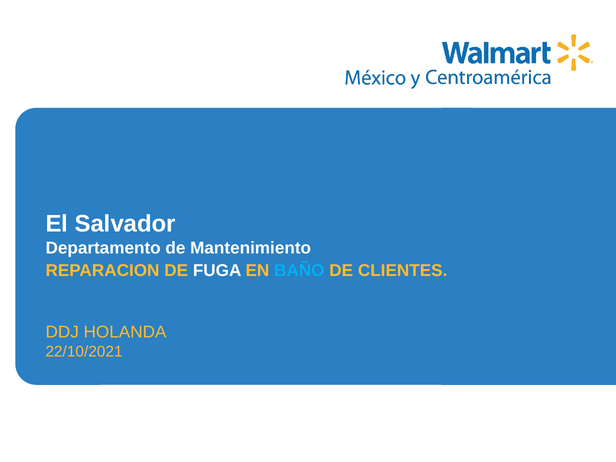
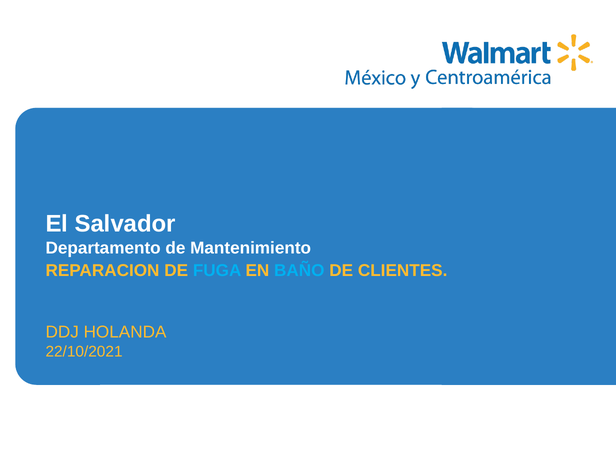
FUGA colour: white -> light blue (217, 271)
